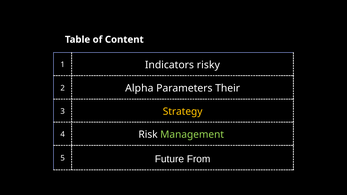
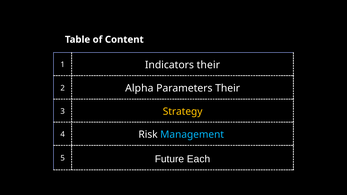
Indicators risky: risky -> their (208, 65)
Management colour: light green -> light blue (192, 135)
From: From -> Each (199, 159)
